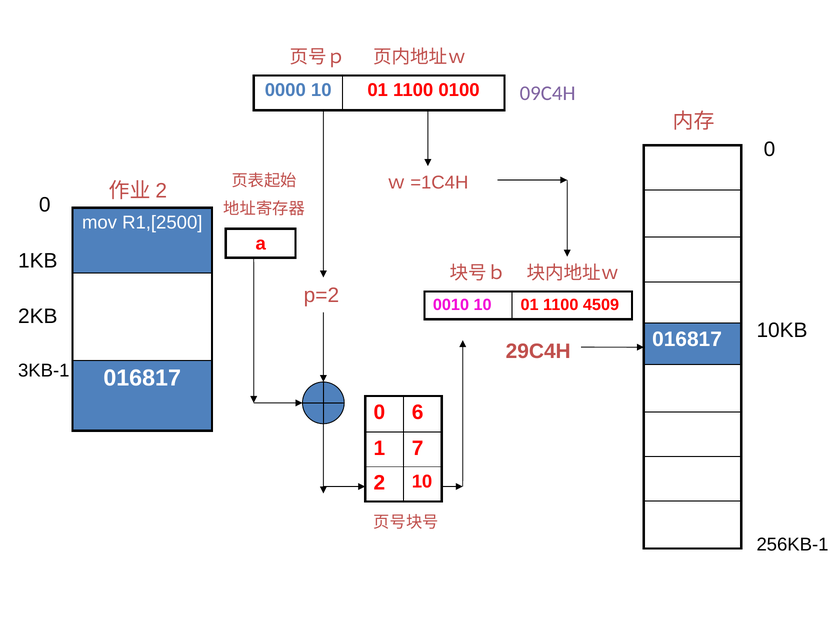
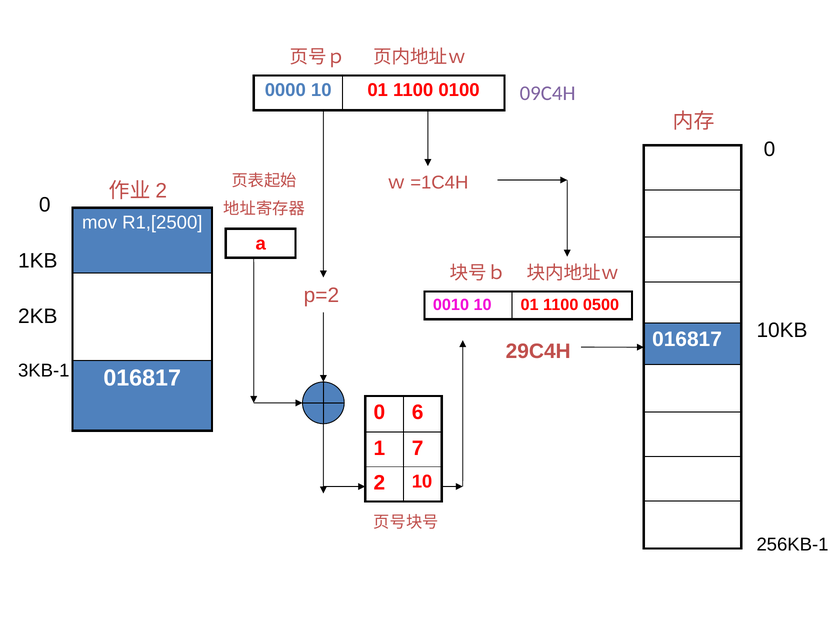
4509: 4509 -> 0500 (601, 305)
